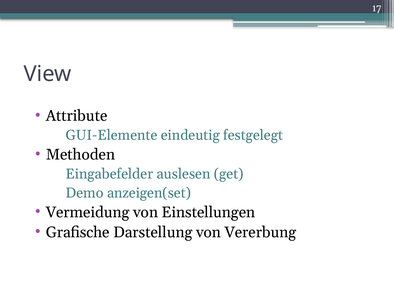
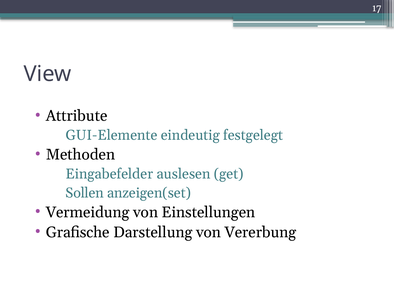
Demo: Demo -> Sollen (85, 192)
